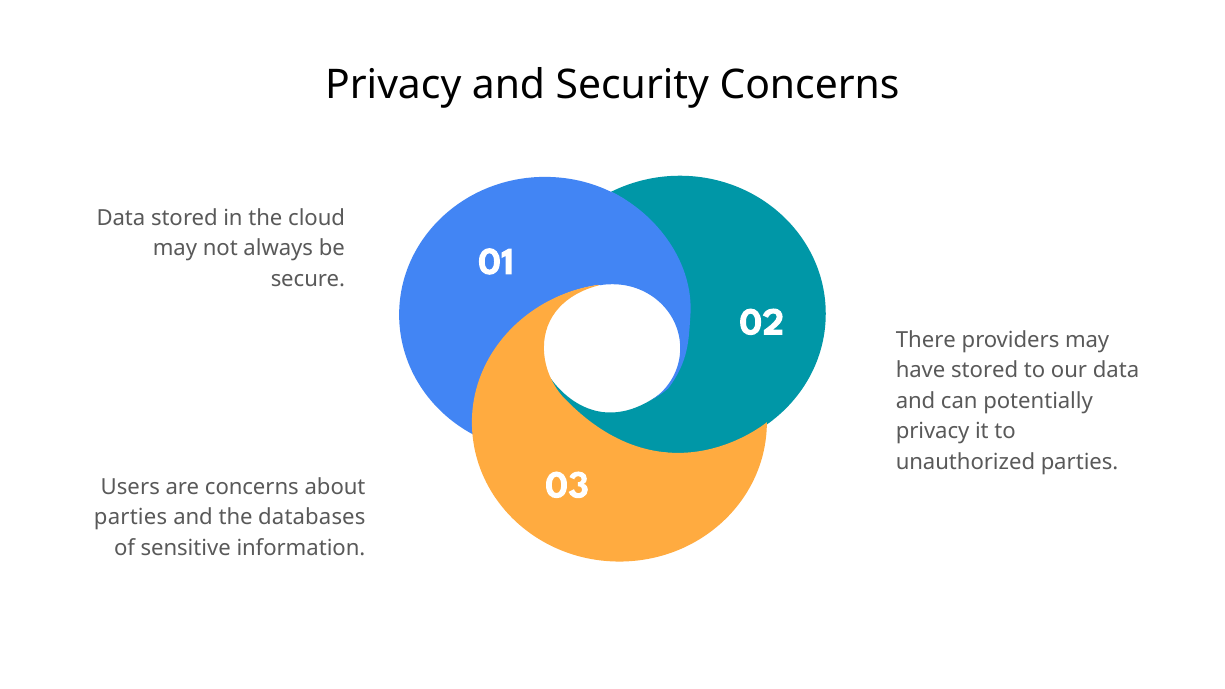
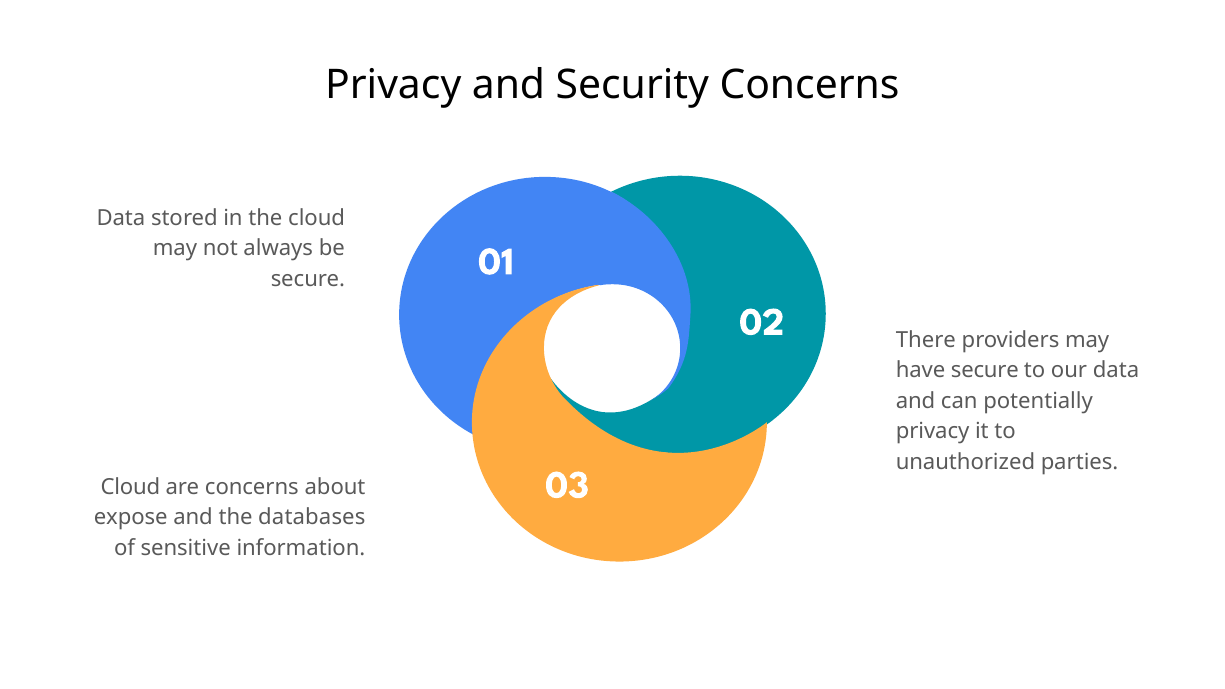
have stored: stored -> secure (985, 370)
Users: Users -> Cloud (130, 487)
parties: parties -> expose (131, 518)
